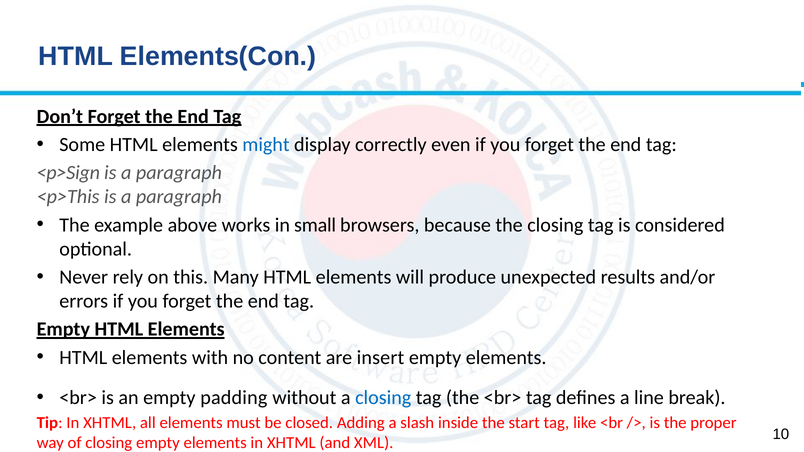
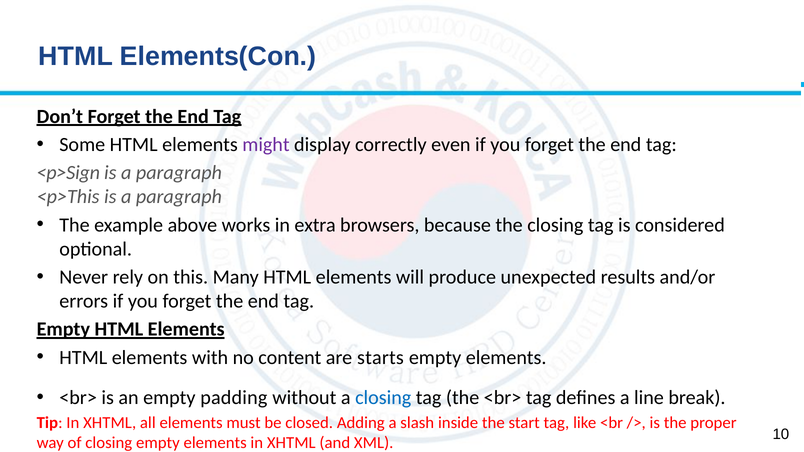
might colour: blue -> purple (266, 145)
small: small -> extra (315, 225)
insert: insert -> starts (380, 358)
